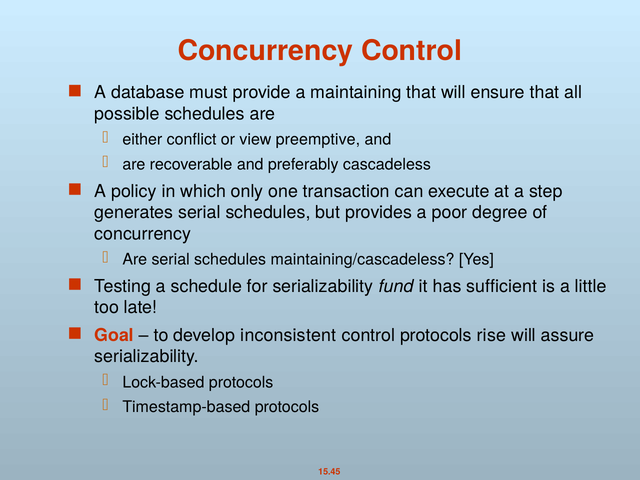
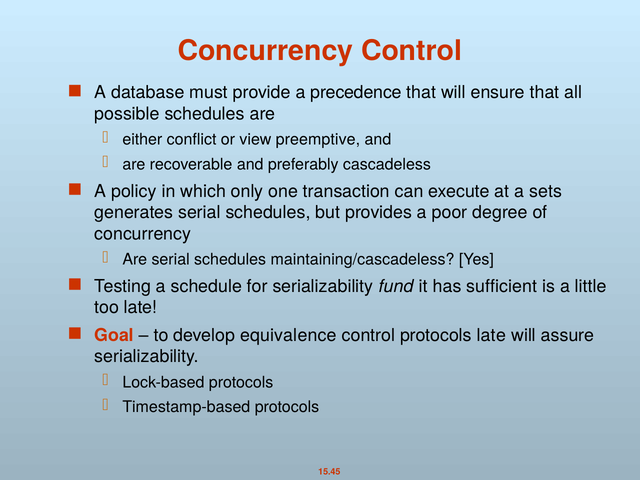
maintaining: maintaining -> precedence (356, 93)
step: step -> sets (546, 191)
inconsistent: inconsistent -> equivalence (288, 335)
protocols rise: rise -> late (491, 335)
